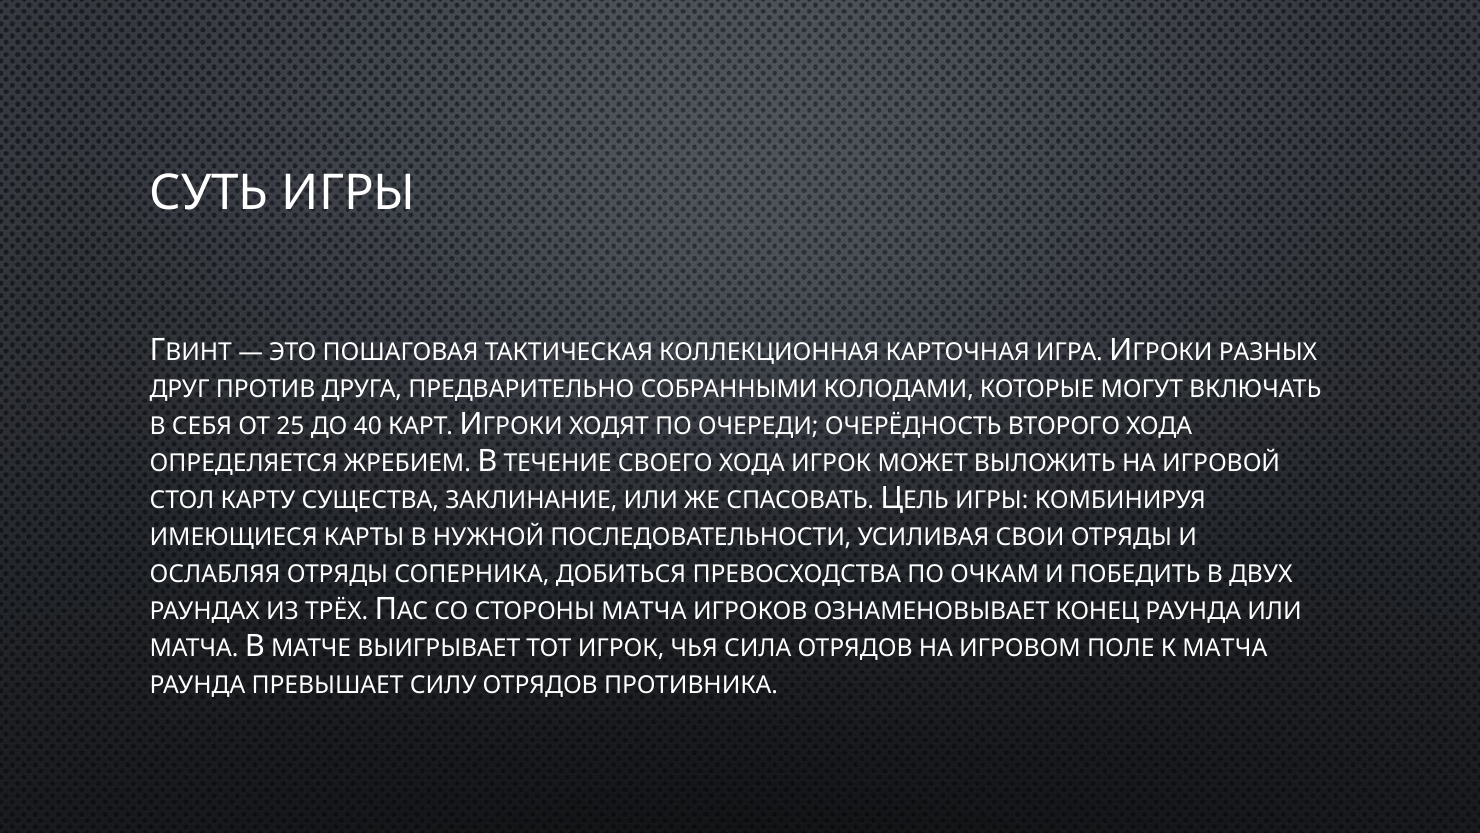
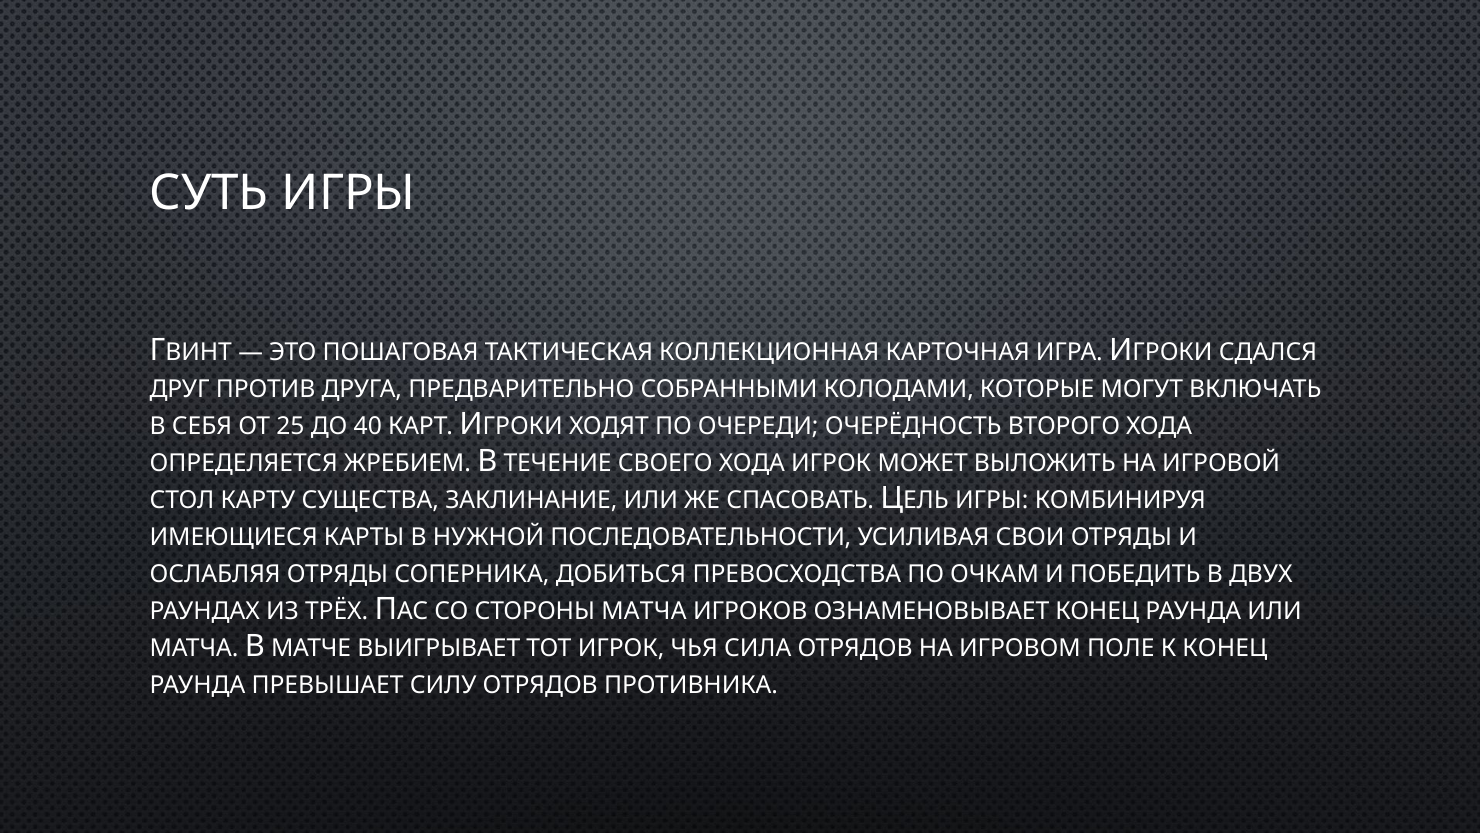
РАЗНЫХ: РАЗНЫХ -> СДАЛСЯ (1268, 352)
К МАТЧА: МАТЧА -> КОНЕЦ (1225, 648)
